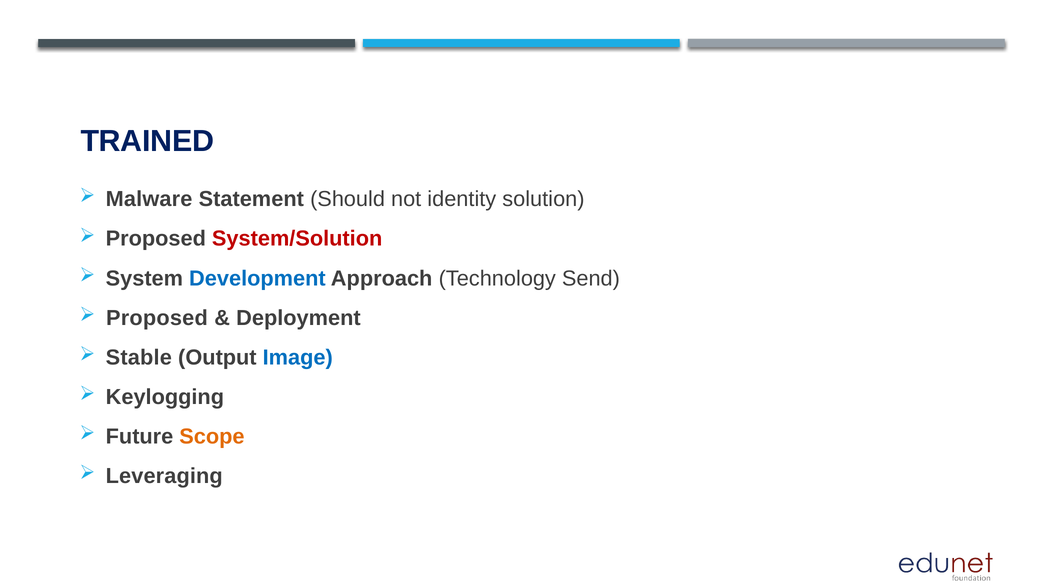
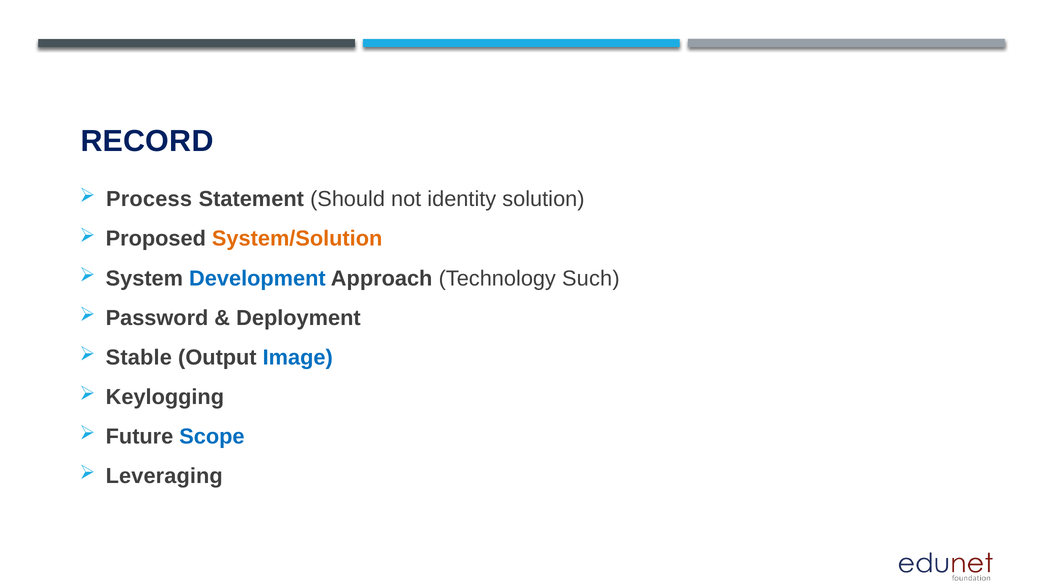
TRAINED: TRAINED -> RECORD (147, 141)
Malware: Malware -> Process (149, 199)
System/Solution colour: red -> orange (297, 239)
Send: Send -> Such (591, 278)
Proposed: Proposed -> Password (157, 318)
Scope colour: orange -> blue (212, 436)
